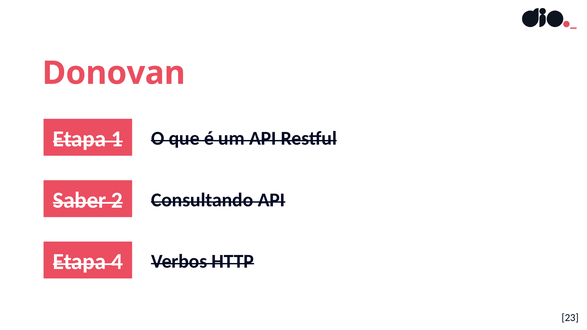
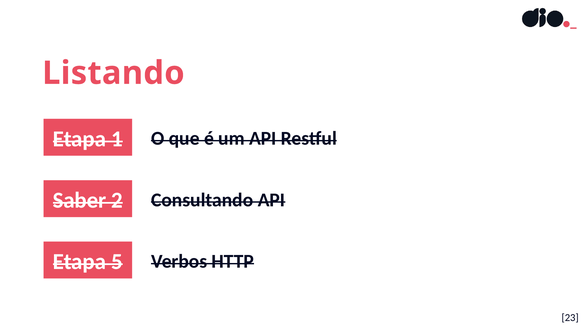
Donovan: Donovan -> Listando (113, 73)
4: 4 -> 5 (117, 262)
